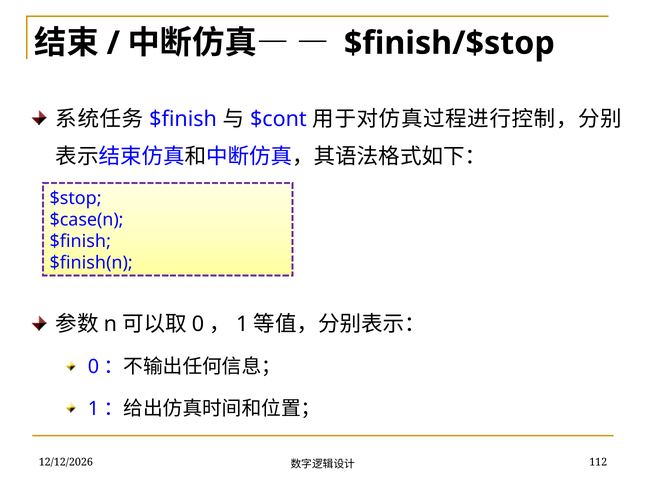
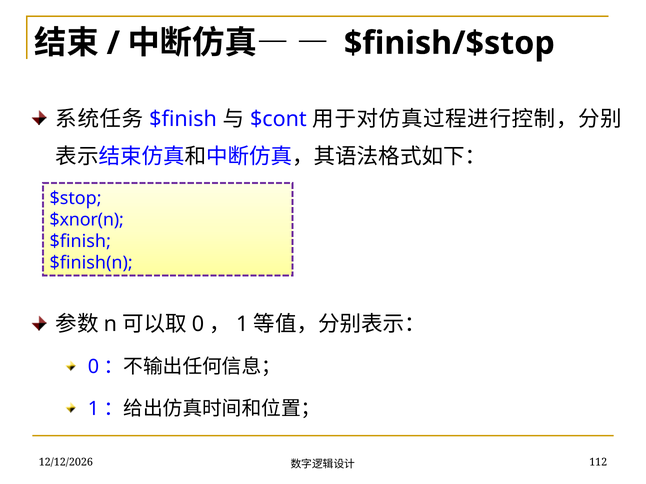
$case(n: $case(n -> $xnor(n (87, 220)
